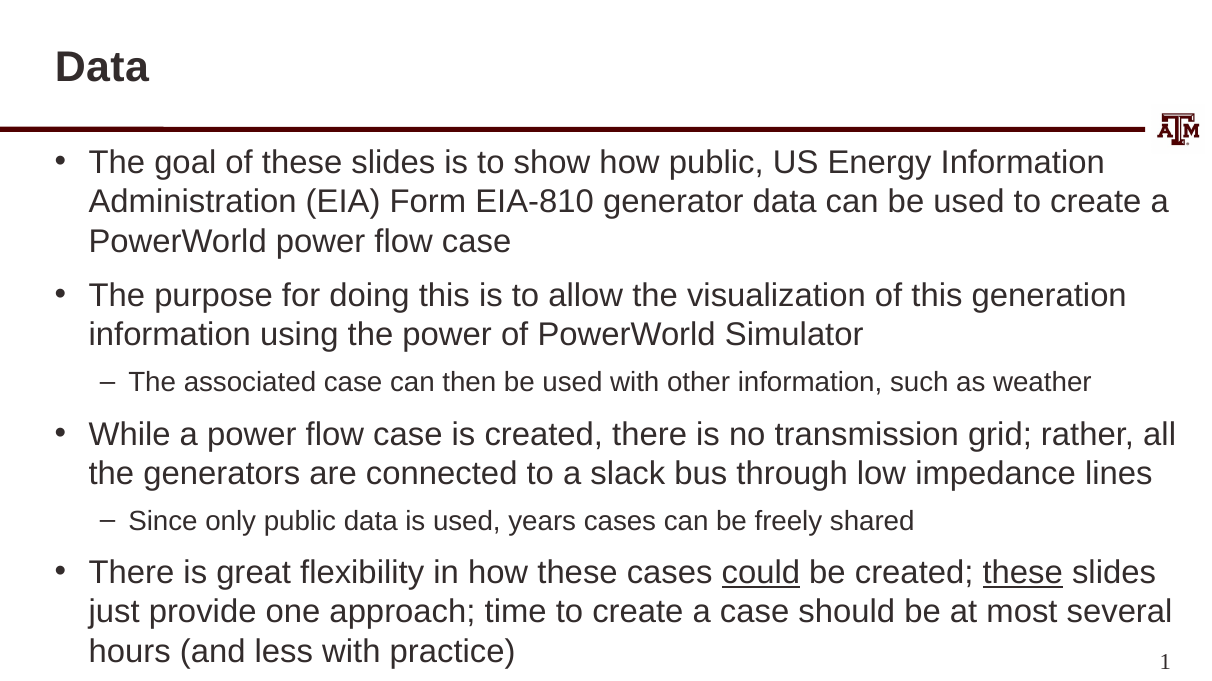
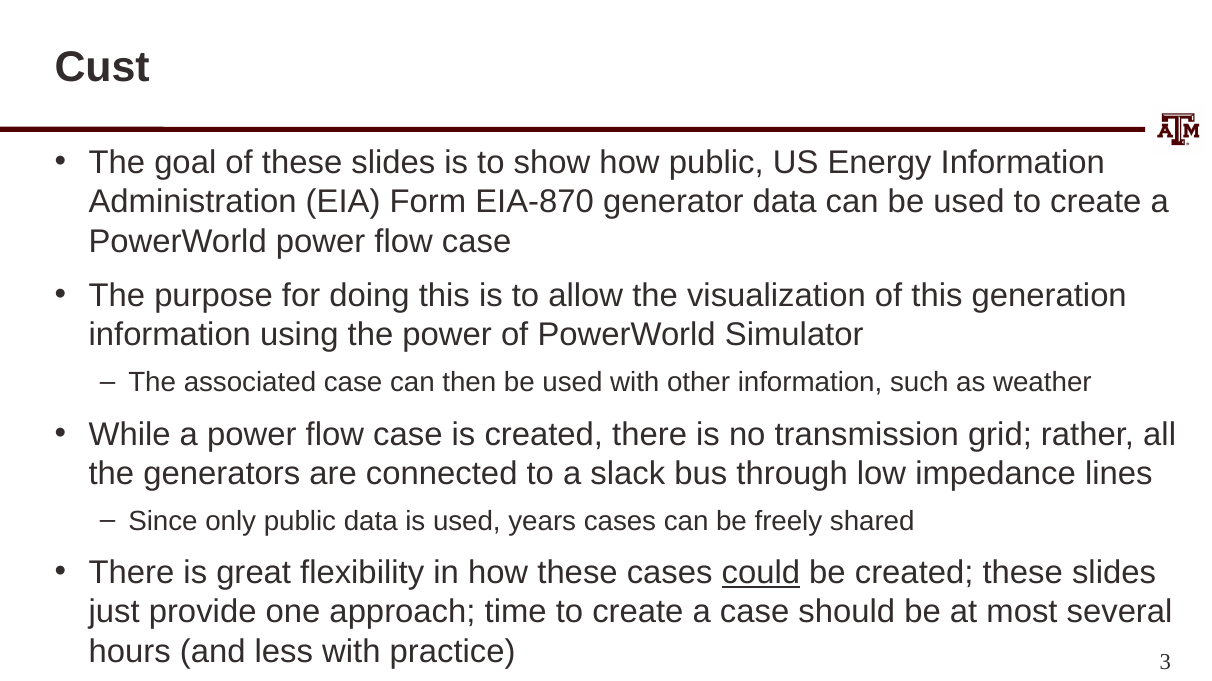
Data: Data -> Cust (102, 67)
EIA-810: EIA-810 -> EIA-870 (535, 202)
these underline: present -> none (1023, 573)
1: 1 -> 3 (1165, 662)
